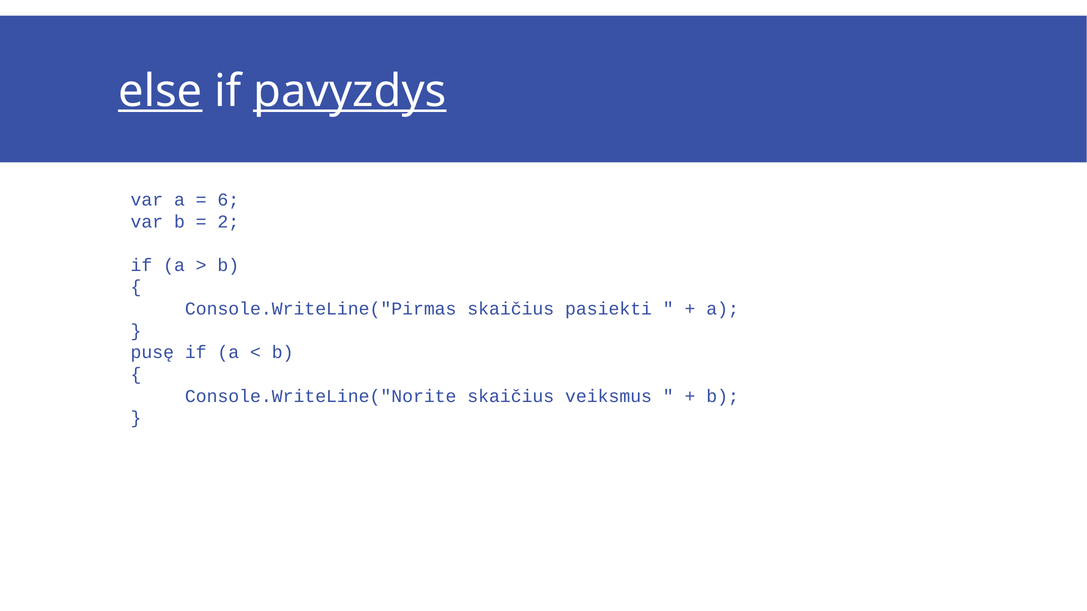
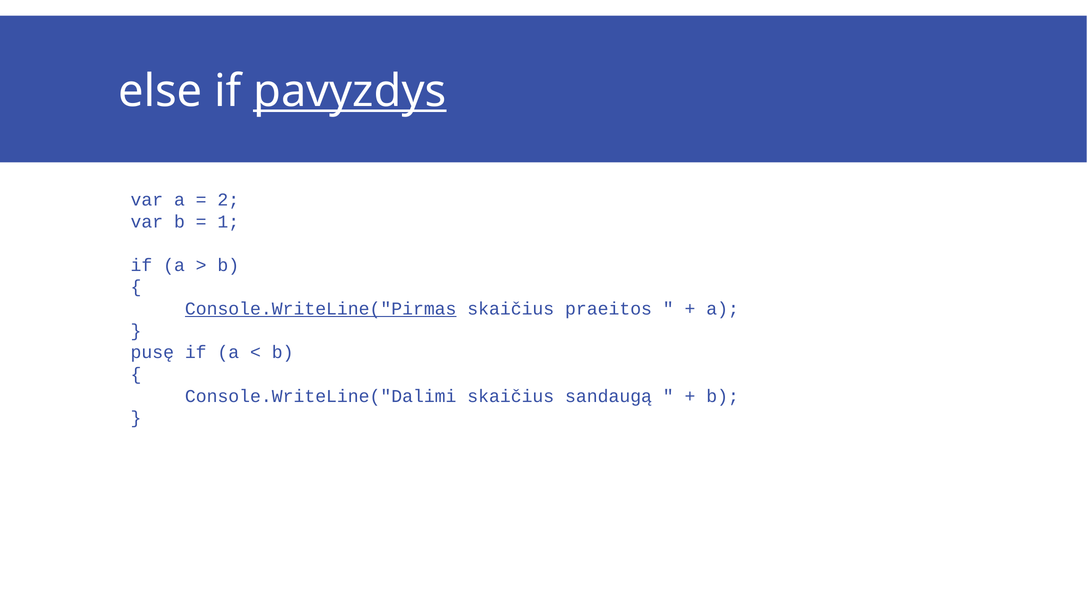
else underline: present -> none (160, 91)
6: 6 -> 2 (228, 200)
2: 2 -> 1 (228, 222)
Console.WriteLine("Pirmas underline: none -> present (321, 309)
pasiekti: pasiekti -> praeitos (609, 309)
Console.WriteLine("Norite: Console.WriteLine("Norite -> Console.WriteLine("Dalimi (321, 396)
veiksmus: veiksmus -> sandaugą (609, 396)
